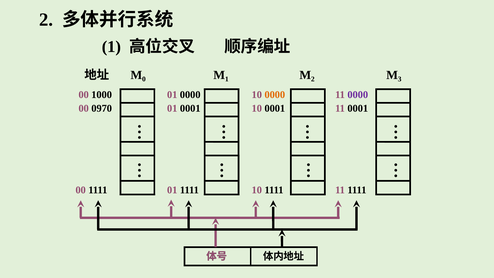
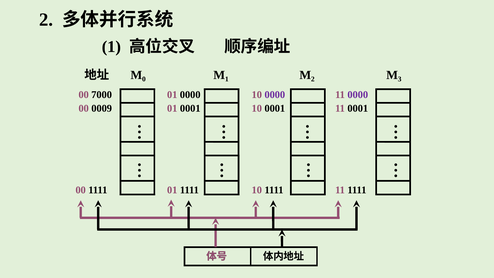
1000: 1000 -> 7000 (102, 95)
0000 colour: orange -> purple (275, 95)
0970: 0970 -> 0009 (102, 108)
